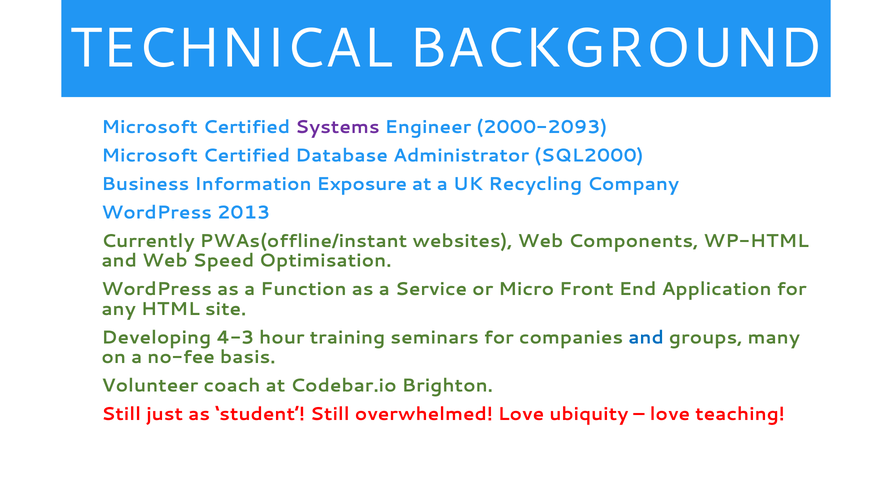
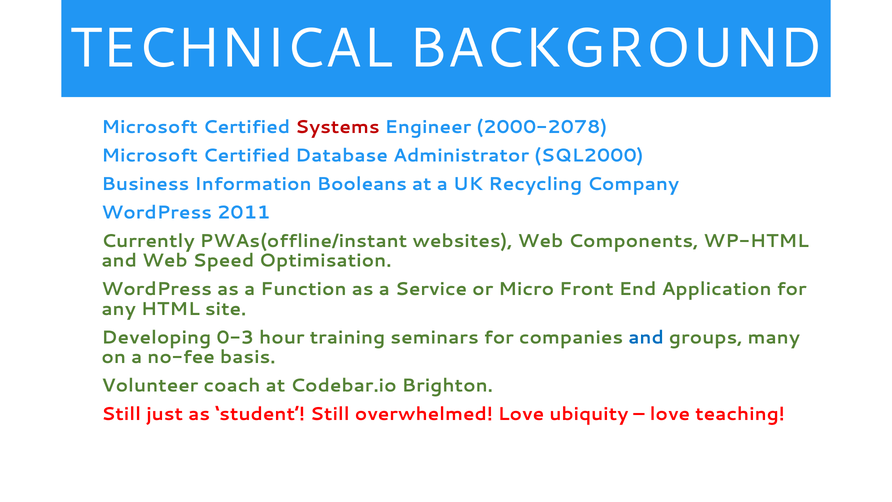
Systems colour: purple -> red (337, 127)
2000-2093: 2000-2093 -> 2000-2078 (542, 127)
Exposure: Exposure -> Booleans (362, 184)
2013: 2013 -> 2011 (244, 212)
4-3: 4-3 -> 0-3 (235, 337)
